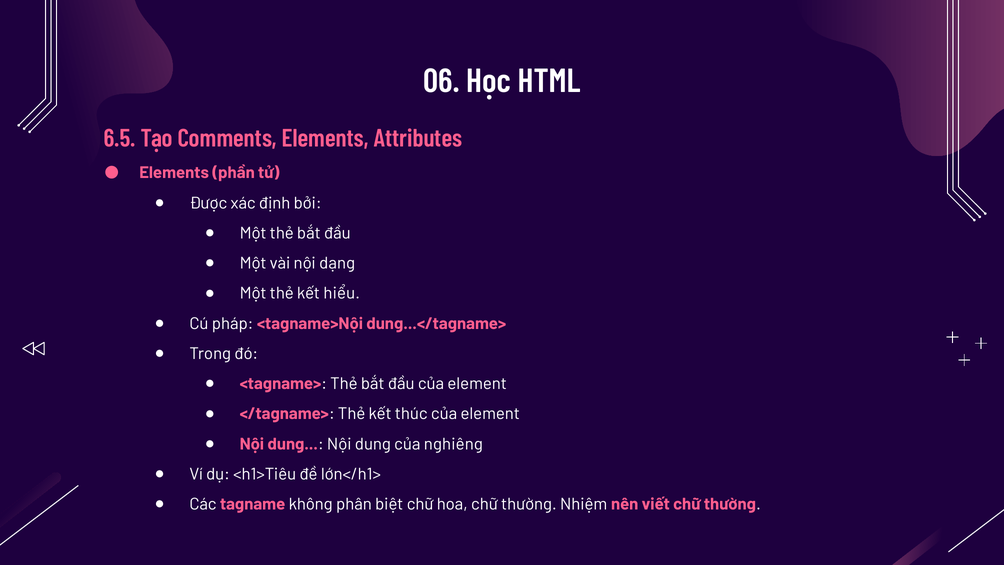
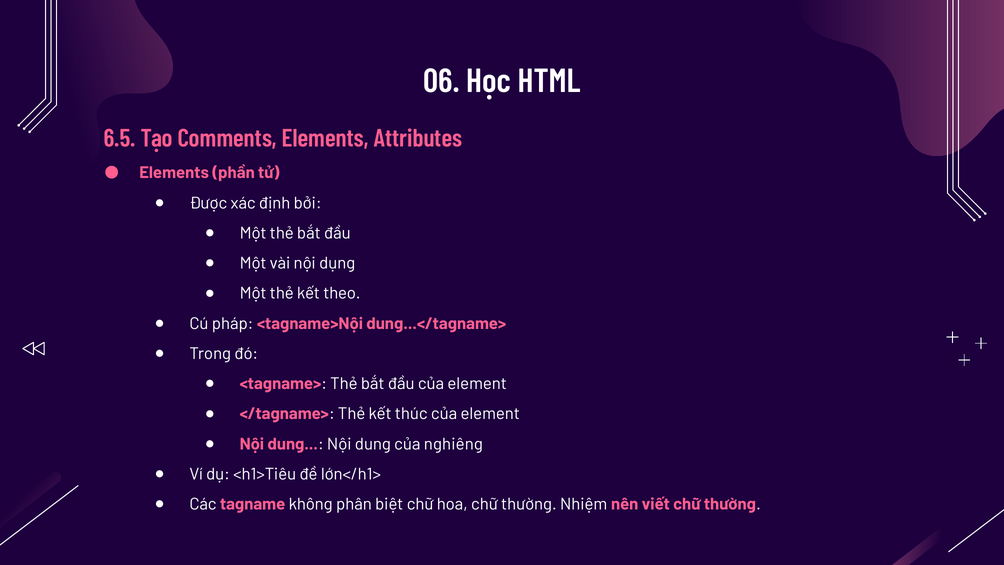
dạng: dạng -> dụng (337, 263)
hiểu: hiểu -> theo (342, 293)
